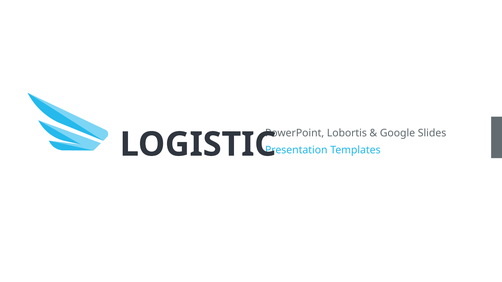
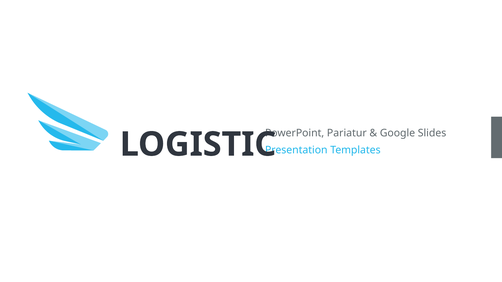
Lobortis: Lobortis -> Pariatur (347, 133)
